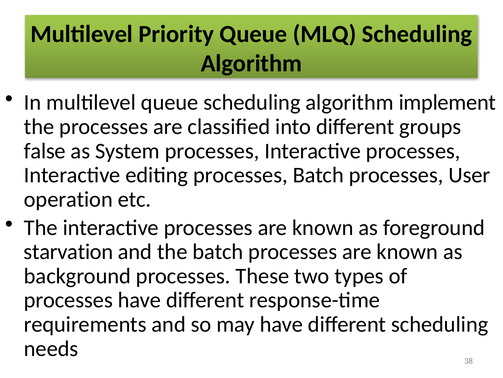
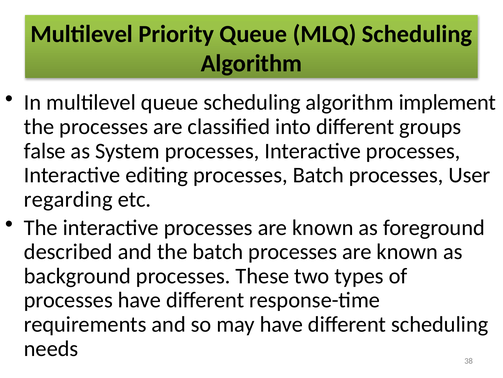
operation: operation -> regarding (68, 199)
starvation: starvation -> described (68, 251)
